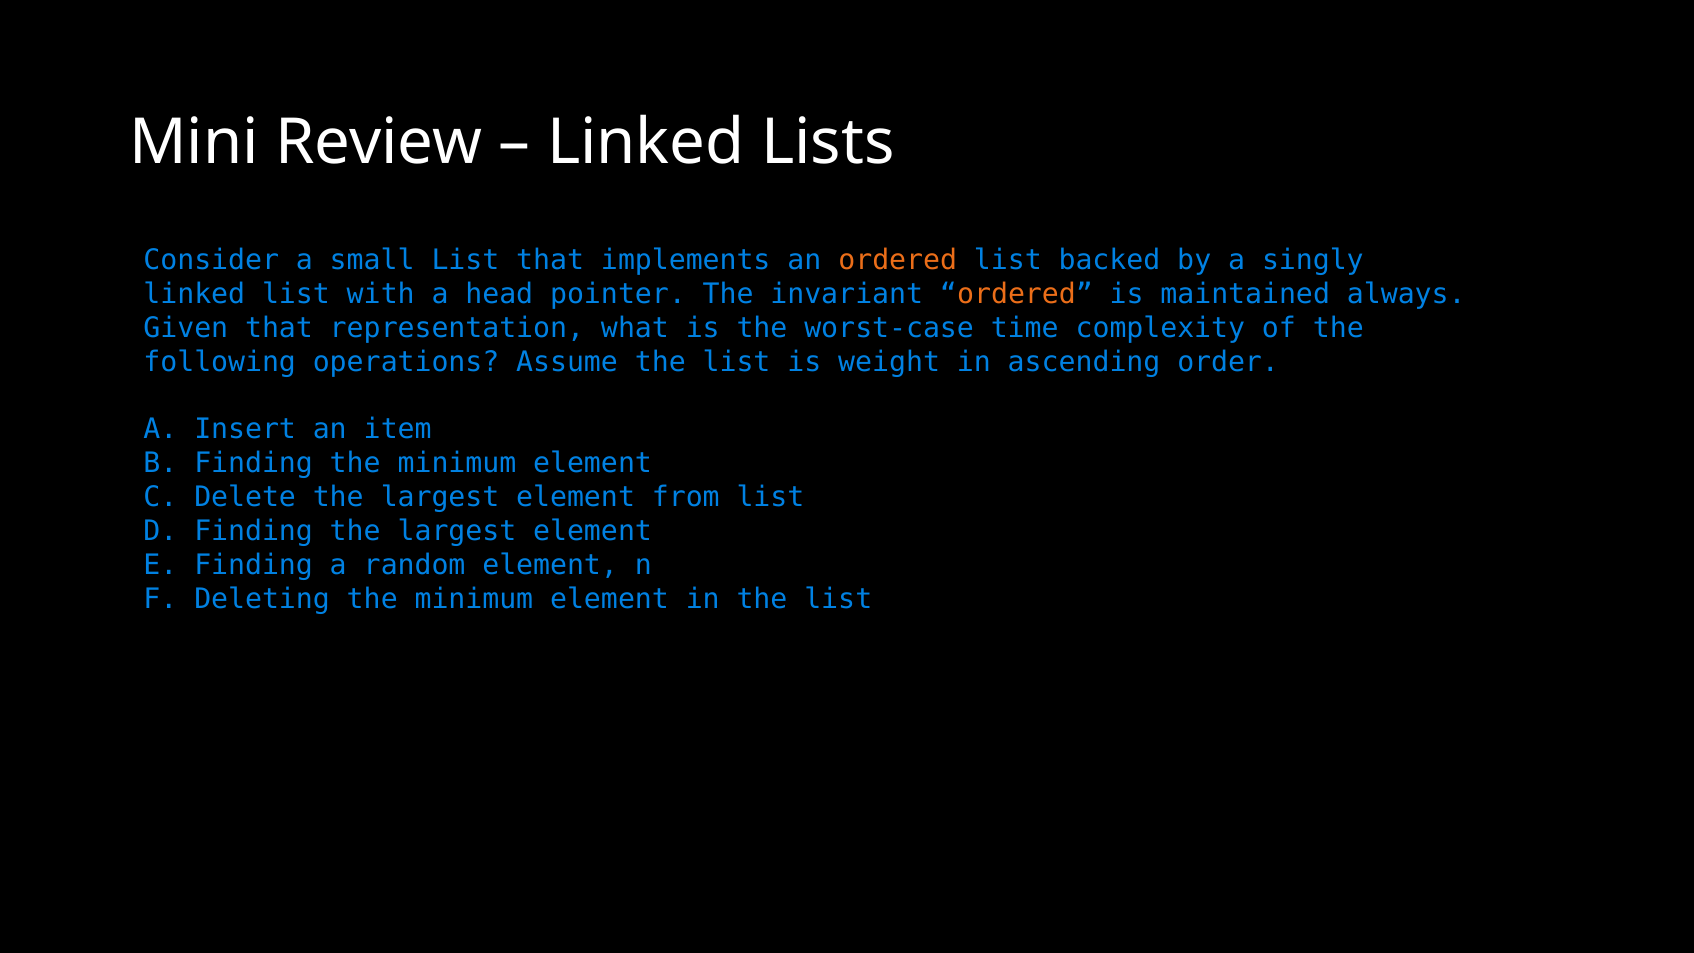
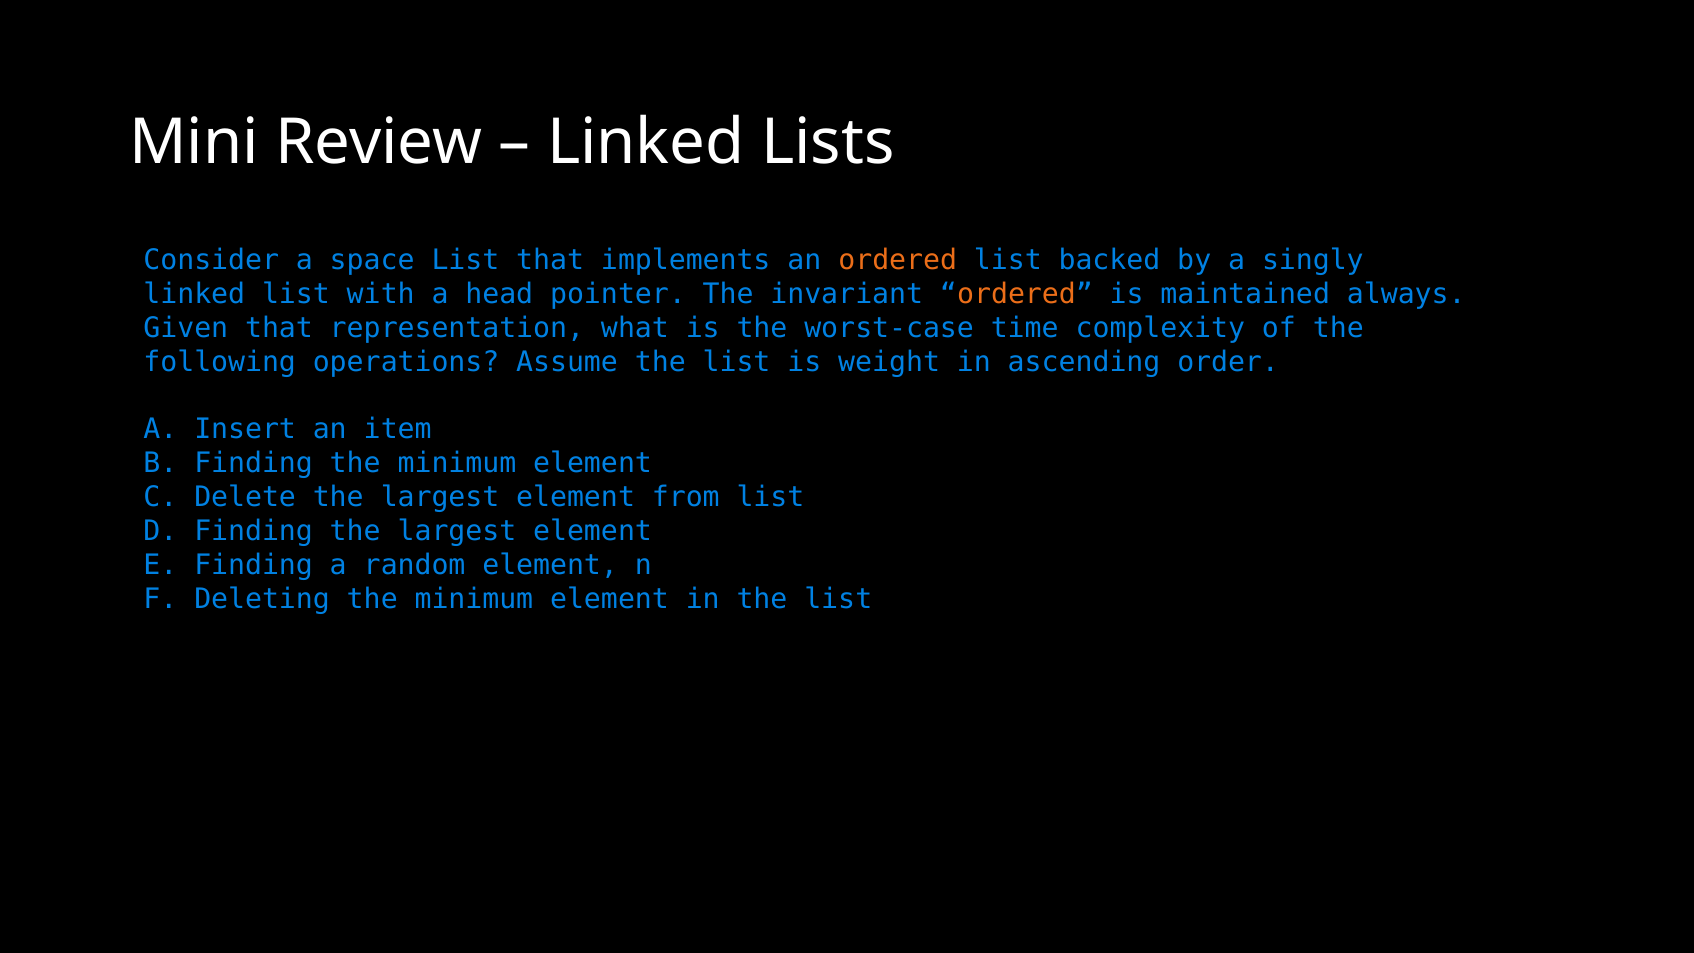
small: small -> space (372, 260)
